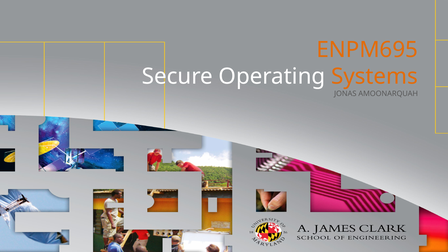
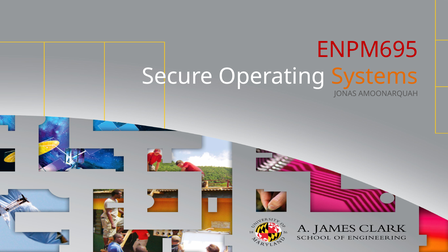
ENPM695 colour: orange -> red (367, 50)
